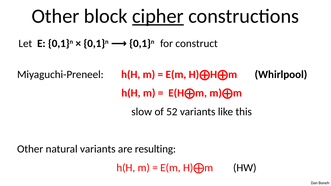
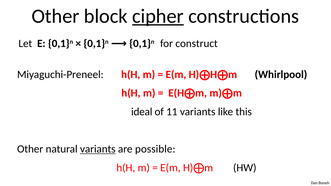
slow: slow -> ideal (142, 112)
52: 52 -> 11 (172, 112)
variants underline: none -> present (98, 149)
resulting: resulting -> possible (155, 149)
